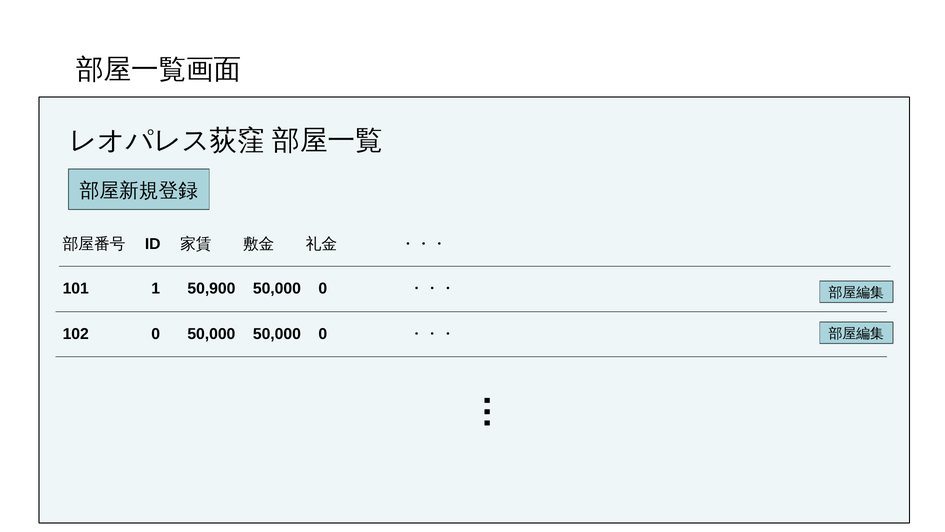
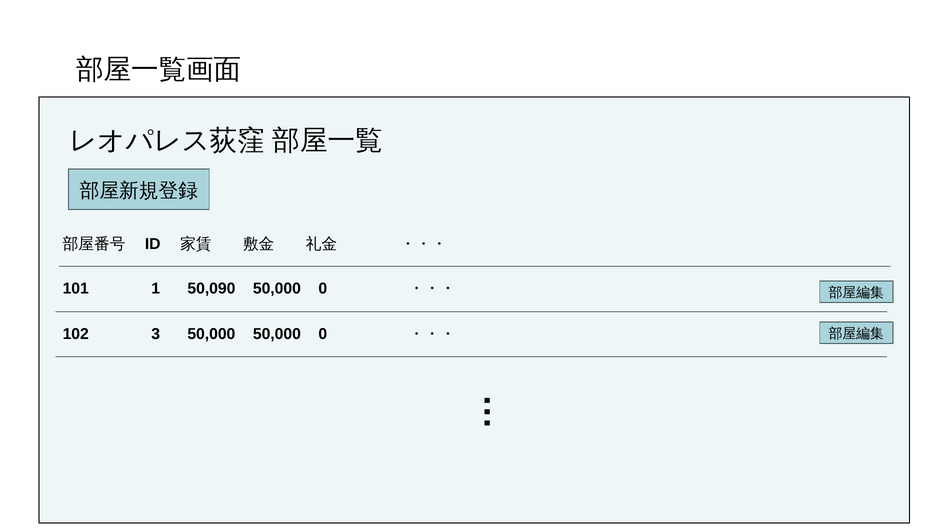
50,900: 50,900 -> 50,090 (211, 288)
102 0: 0 -> 3 (156, 334)
